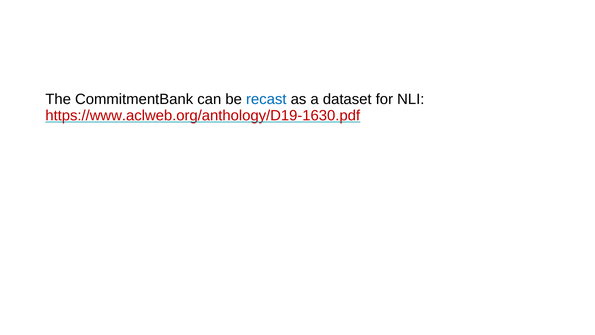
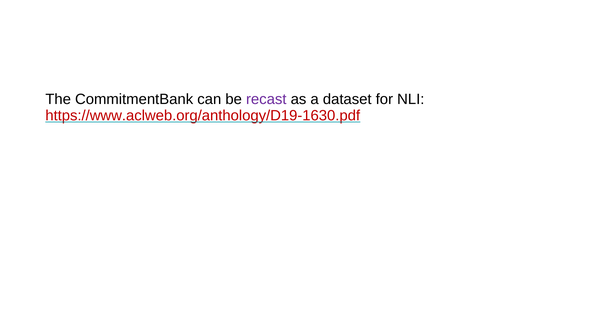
recast colour: blue -> purple (266, 99)
